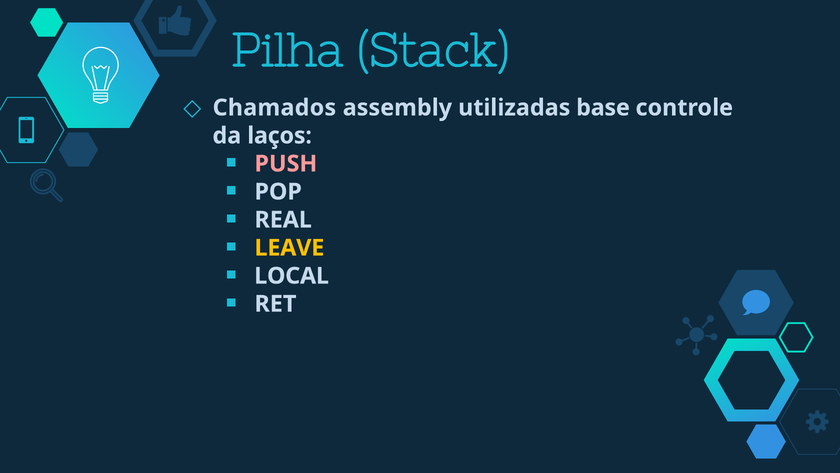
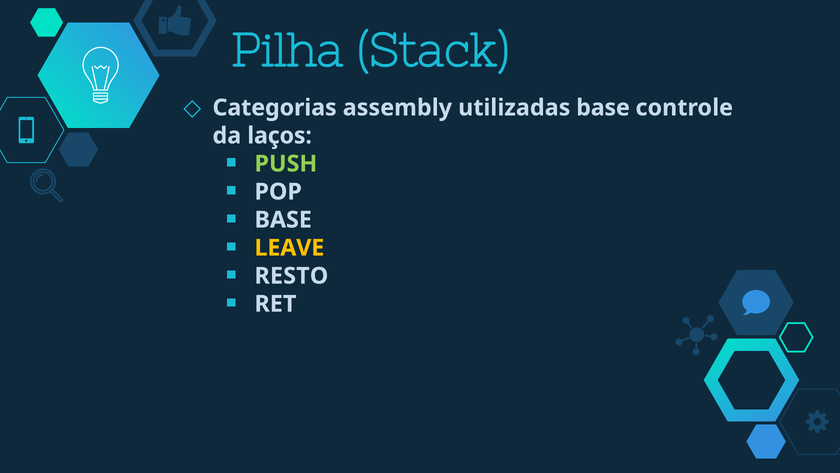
Chamados: Chamados -> Categorias (275, 108)
PUSH colour: pink -> light green (286, 164)
REAL: REAL -> BASE (283, 220)
LOCAL: LOCAL -> RESTO (291, 276)
